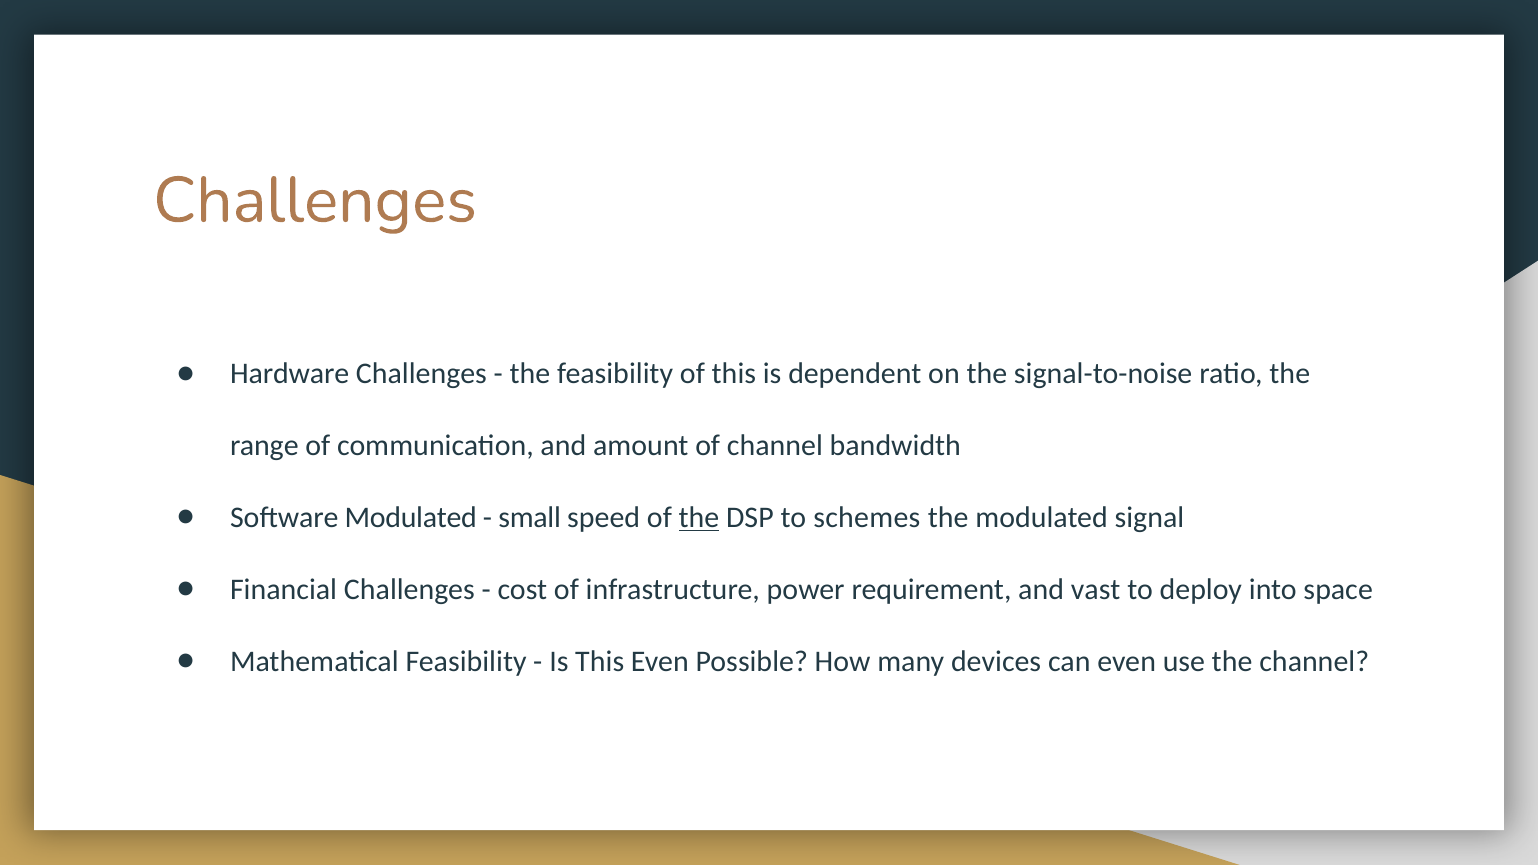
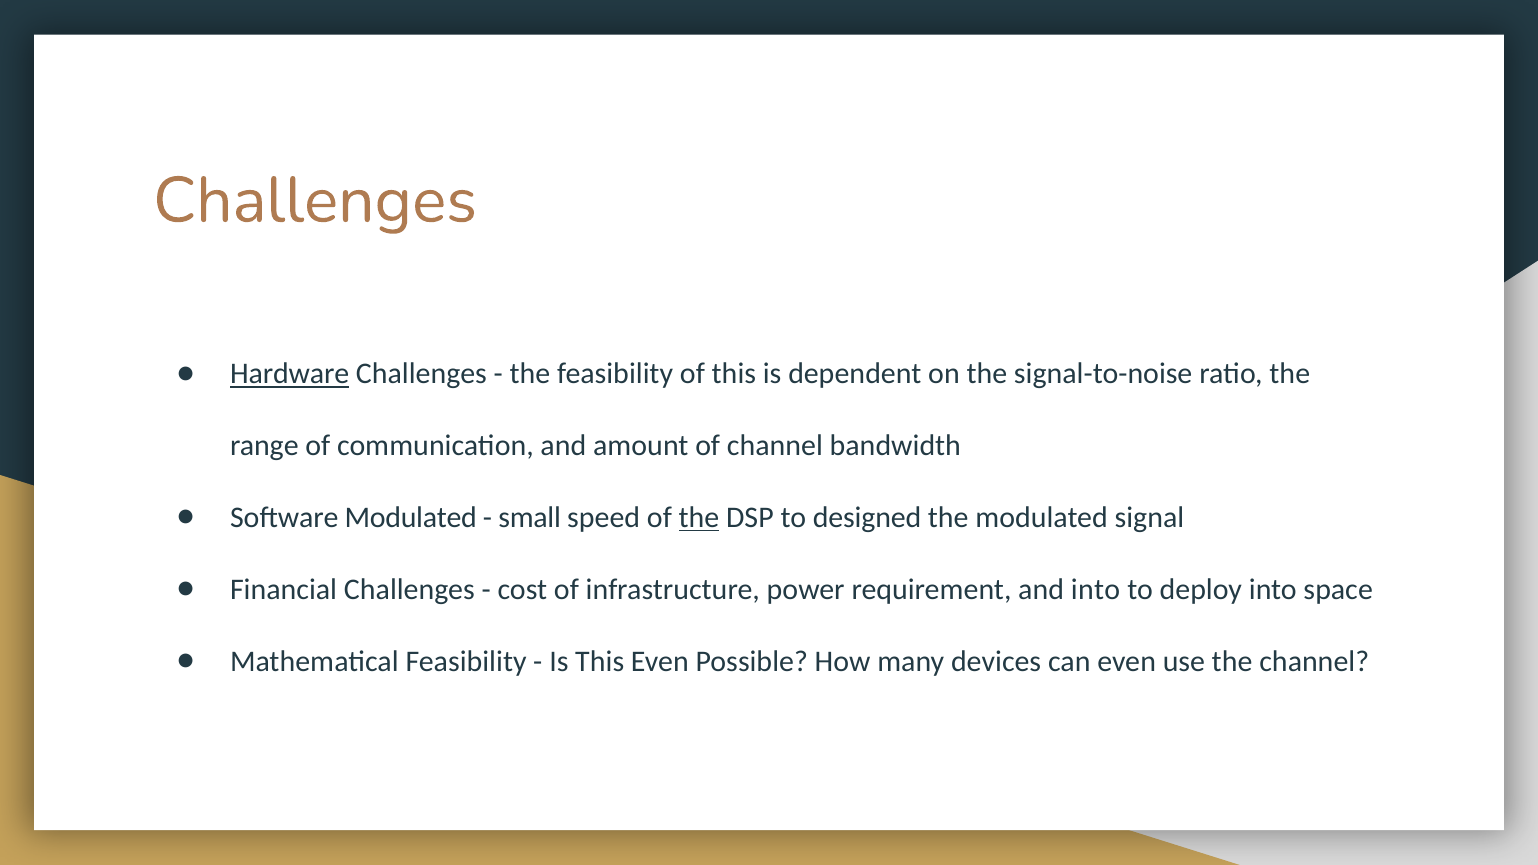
Hardware underline: none -> present (290, 374)
schemes: schemes -> designed (867, 518)
and vast: vast -> into (1096, 590)
